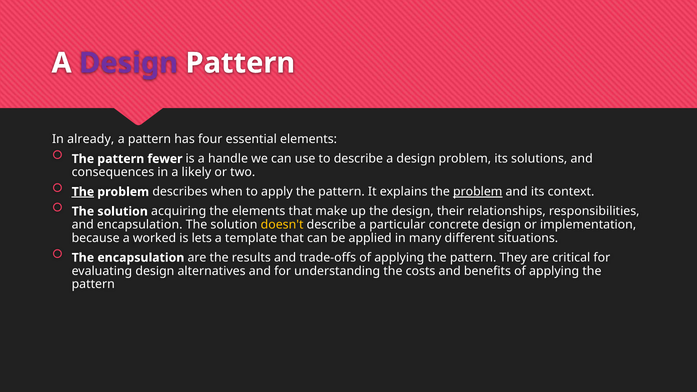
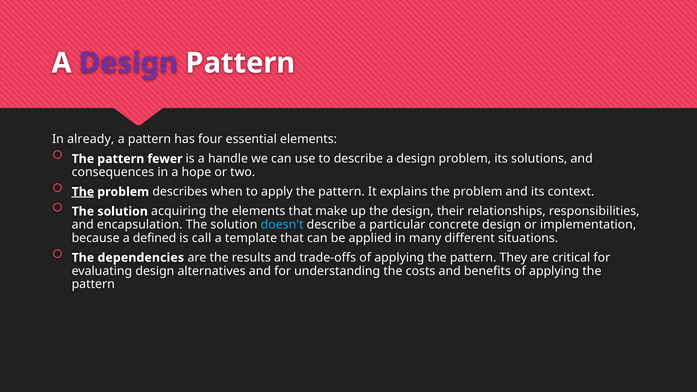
likely: likely -> hope (196, 172)
problem underline: present -> none (478, 192)
doesn't colour: yellow -> light blue (282, 225)
worked: worked -> defined (155, 238)
lets: lets -> call (202, 238)
The encapsulation: encapsulation -> dependencies (141, 258)
